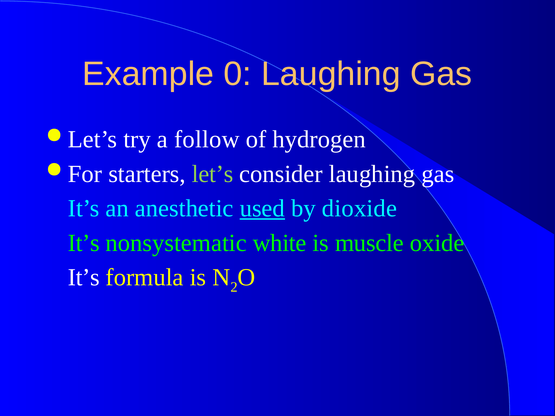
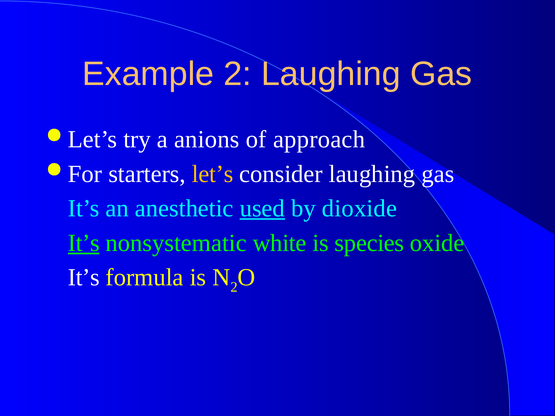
Example 0: 0 -> 2 (238, 74)
follow: follow -> anions (207, 139)
hydrogen: hydrogen -> approach (319, 139)
let’s colour: light green -> yellow (213, 174)
It’s underline: none -> present (84, 243)
muscle: muscle -> species (369, 243)
